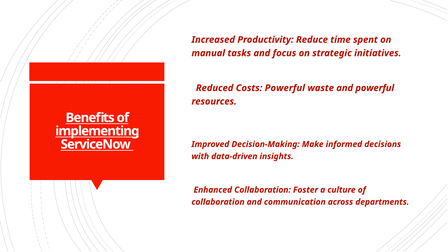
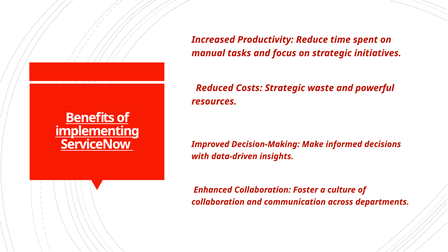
Costs Powerful: Powerful -> Strategic (285, 88)
